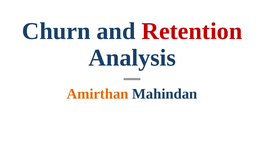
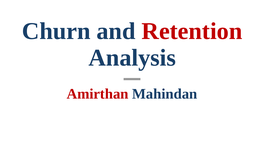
Amirthan colour: orange -> red (98, 94)
